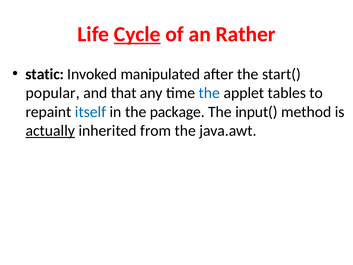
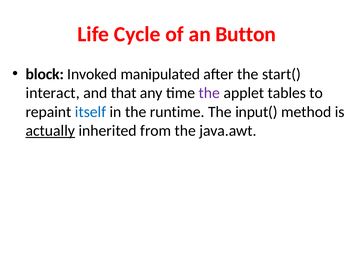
Cycle underline: present -> none (137, 34)
Rather: Rather -> Button (246, 34)
static: static -> block (45, 74)
popular: popular -> interact (53, 93)
the colour: blue -> purple (209, 93)
package: package -> runtime (177, 112)
